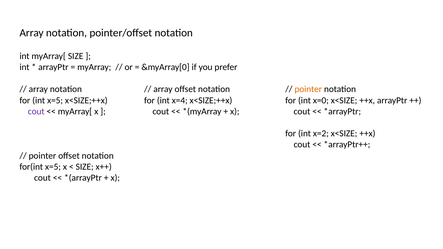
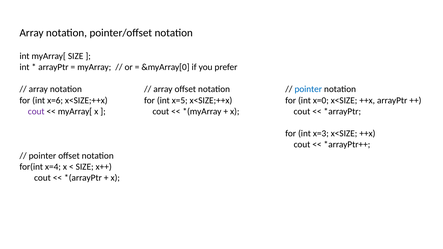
pointer colour: orange -> blue (308, 89)
int x=5: x=5 -> x=6 (55, 100)
x=4: x=4 -> x=5 (180, 100)
x=2: x=2 -> x=3 (321, 134)
for(int x=5: x=5 -> x=4 (53, 167)
